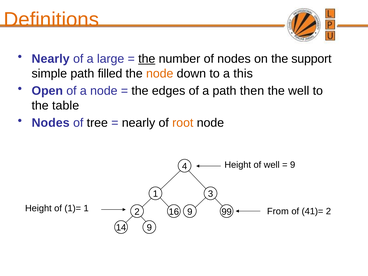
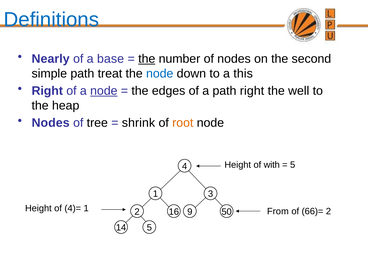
Definitions colour: orange -> blue (51, 20)
large: large -> base (111, 59)
support: support -> second (311, 59)
filled: filled -> treat (110, 74)
node colour: orange -> blue (160, 74)
Open: Open -> Right (47, 91)
node underline: none -> present (104, 91)
path then: then -> right (252, 91)
table: table -> heap (66, 106)
nearly: nearly -> shrink (138, 123)
of well: well -> with (272, 165)
9: 9 -> 5 (293, 165)
1)=: 1)= -> 4)= (73, 208)
41)=: 41)= -> 66)= (312, 211)
99: 99 -> 50 (227, 212)
14 9: 9 -> 5 (149, 228)
